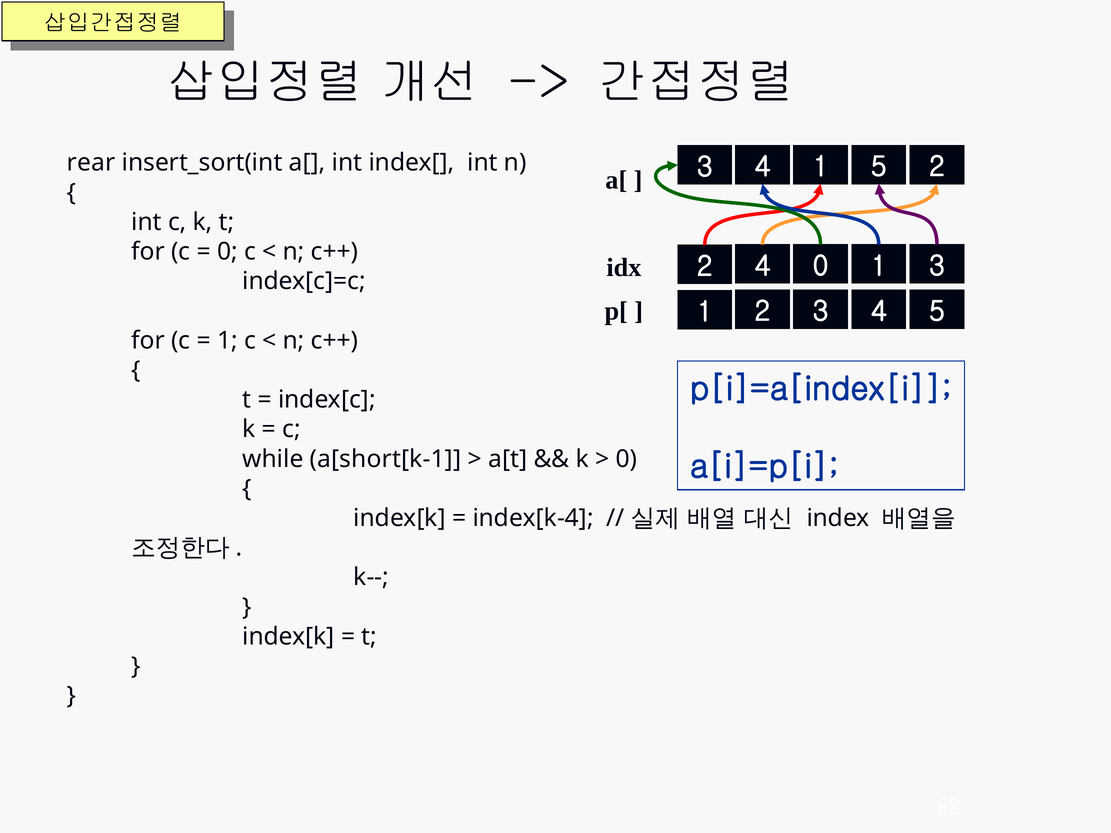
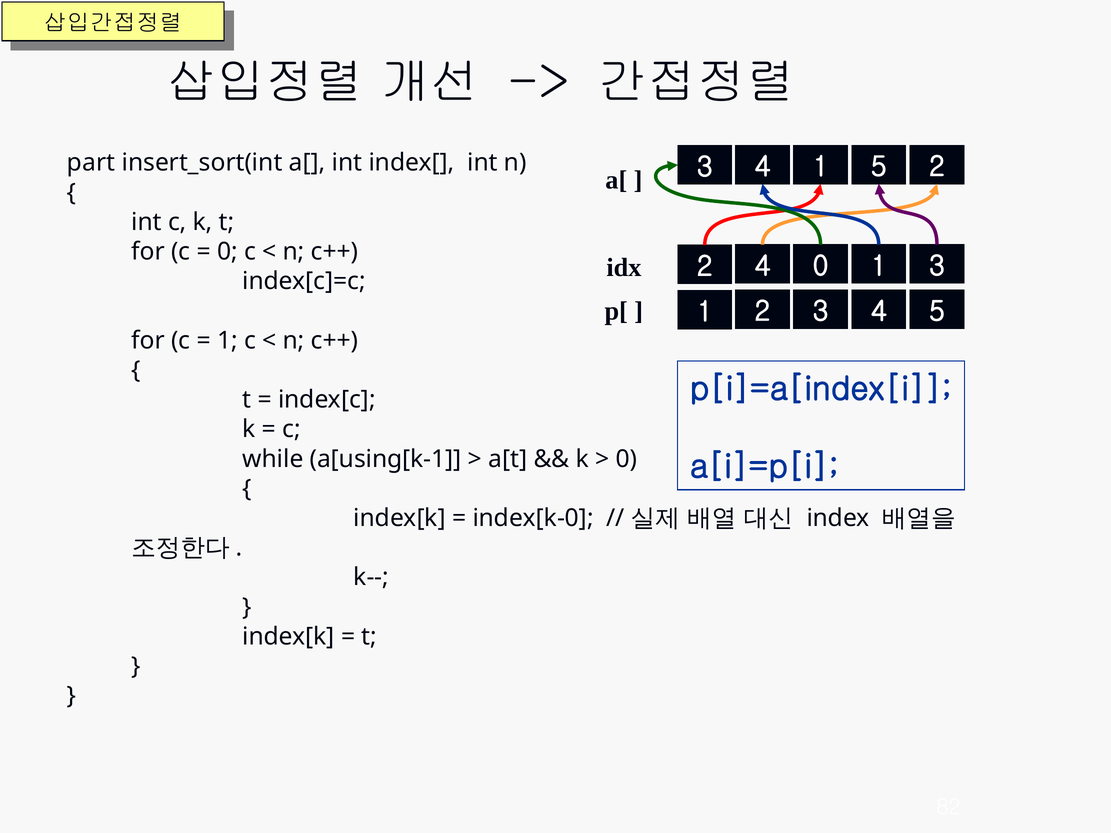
rear: rear -> part (91, 163)
a[short[k-1: a[short[k-1 -> a[using[k-1 (386, 459)
index[k-4: index[k-4 -> index[k-0 (533, 518)
